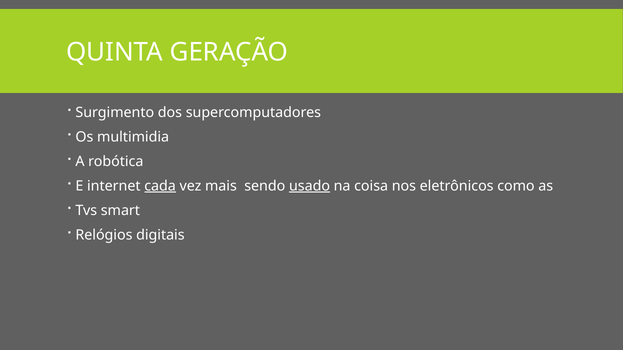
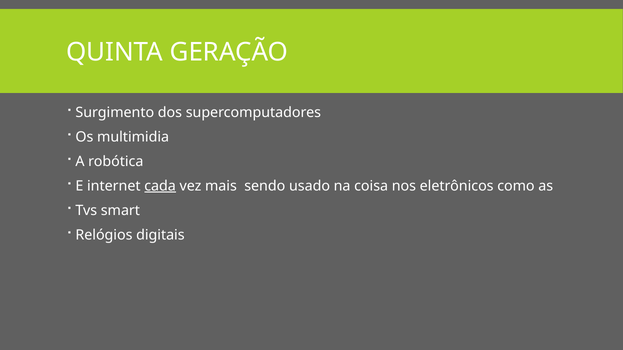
usado underline: present -> none (310, 186)
